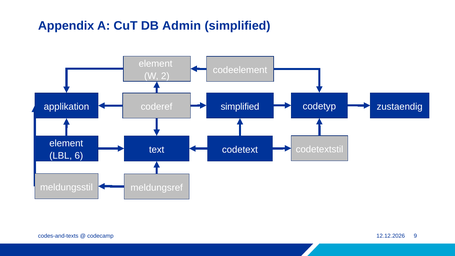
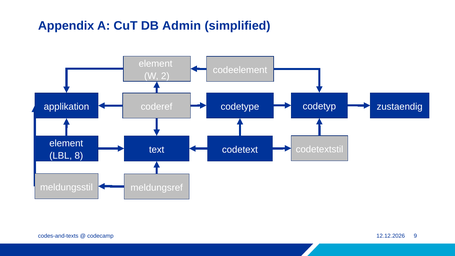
coderef simplified: simplified -> codetype (240, 107)
6: 6 -> 8 (79, 156)
